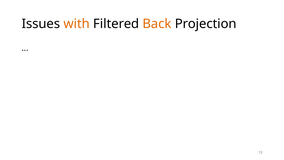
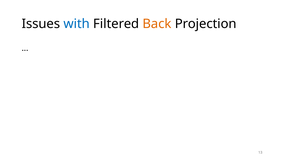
with colour: orange -> blue (77, 24)
